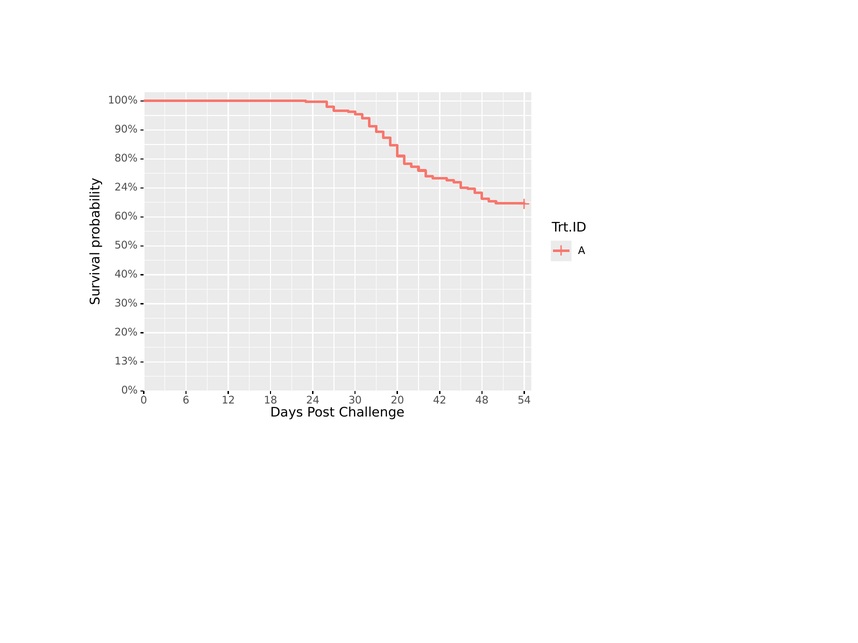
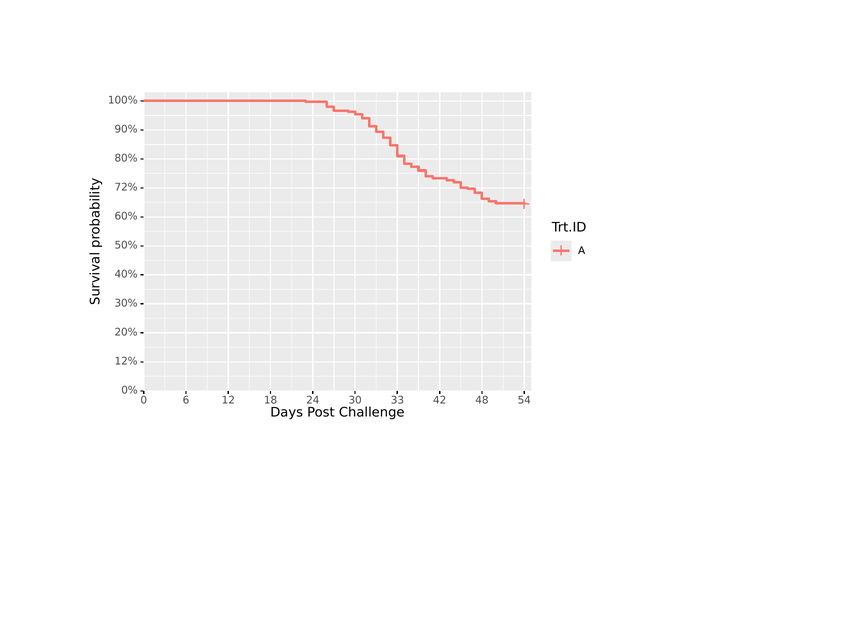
24%: 24% -> 72% (126, 188)
13%: 13% -> 12% (126, 362)
20: 20 -> 33 (397, 400)
